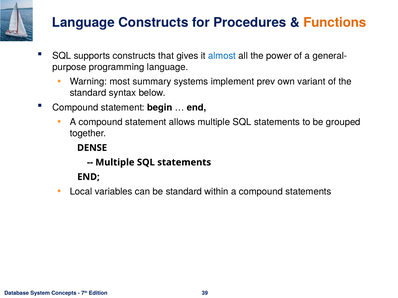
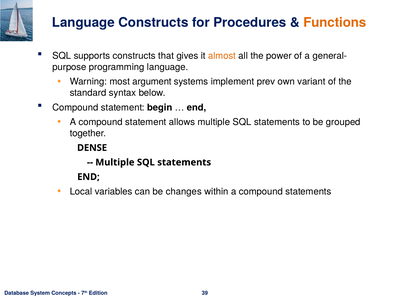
almost colour: blue -> orange (222, 56)
summary: summary -> argument (152, 82)
be standard: standard -> changes (184, 192)
